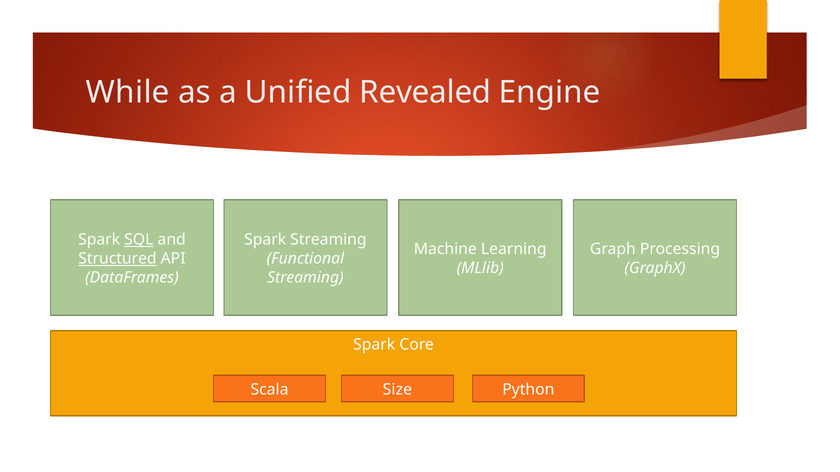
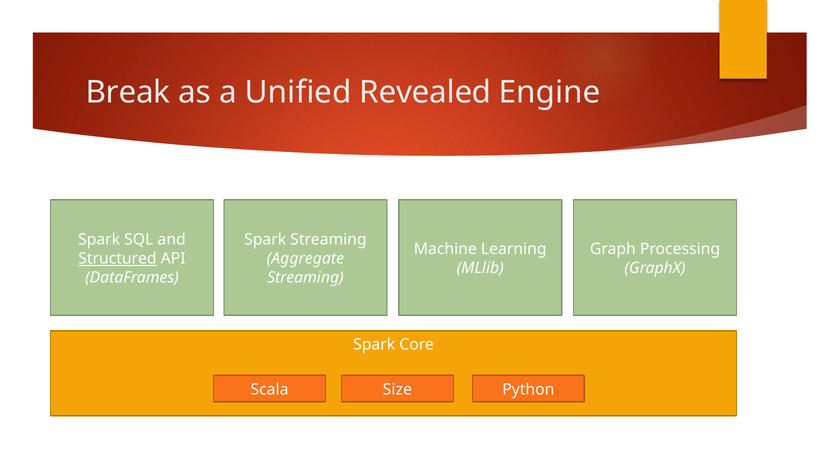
While: While -> Break (128, 93)
SQL underline: present -> none (139, 240)
Functional: Functional -> Aggregate (305, 259)
